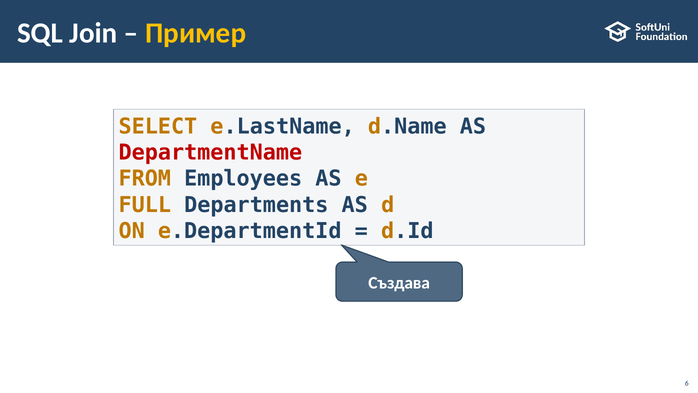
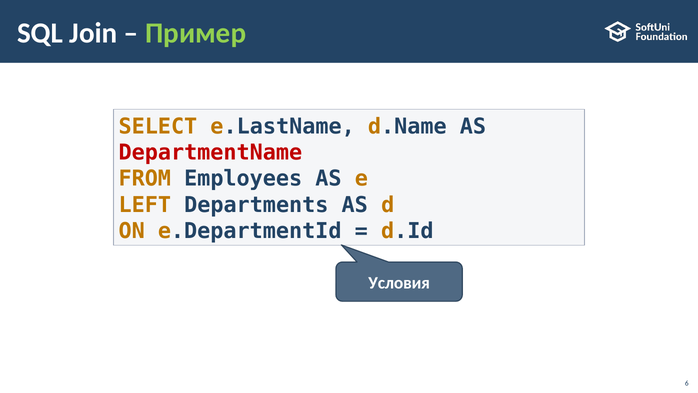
Пример colour: yellow -> light green (196, 33)
FULL: FULL -> LEFT (145, 205)
Създава: Създава -> Условия (399, 283)
